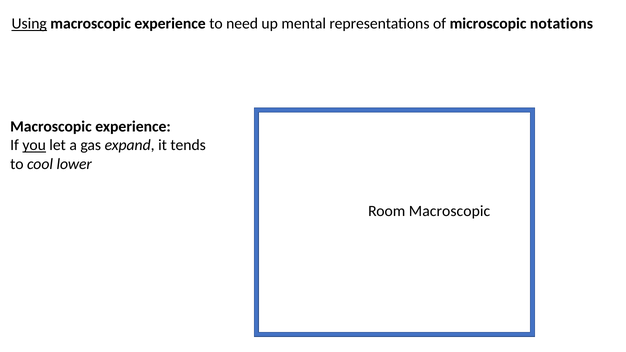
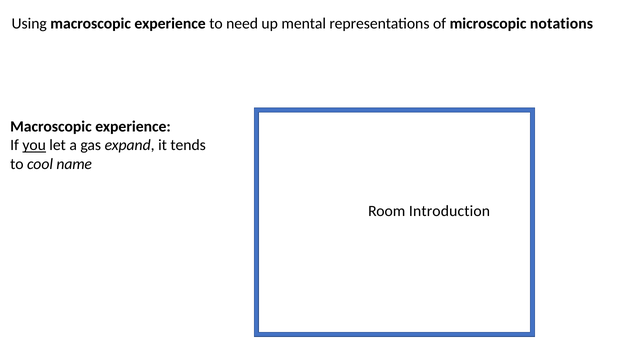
Using underline: present -> none (29, 24)
lower: lower -> name (74, 164)
Room Macroscopic: Macroscopic -> Introduction (449, 211)
